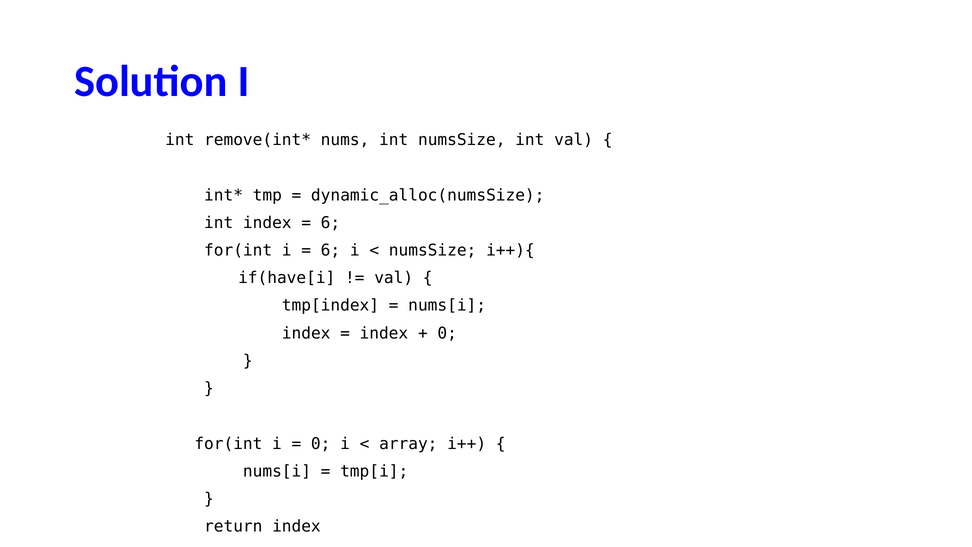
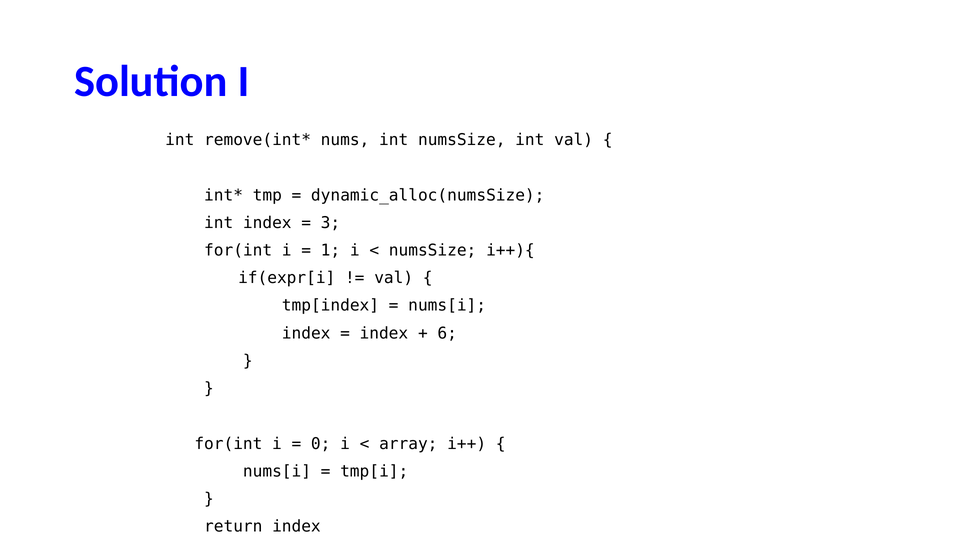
6: 6 -> 3 (330, 223)
6: 6 -> 1 (330, 250)
if(have[i: if(have[i -> if(expr[i (287, 278)
0: 0 -> 6 (447, 333)
